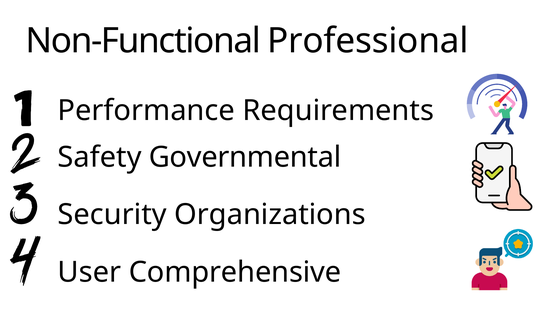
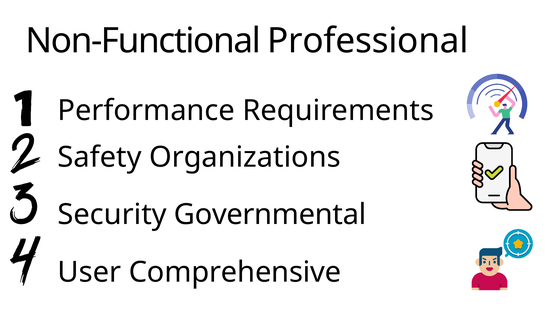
Governmental: Governmental -> Organizations (245, 157)
Organizations: Organizations -> Governmental (270, 214)
